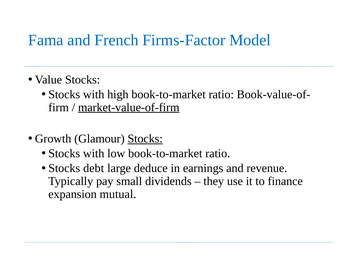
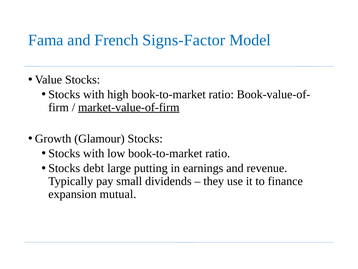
Firms-Factor: Firms-Factor -> Signs-Factor (184, 40)
Stocks underline: present -> none (145, 138)
deduce: deduce -> putting (151, 168)
